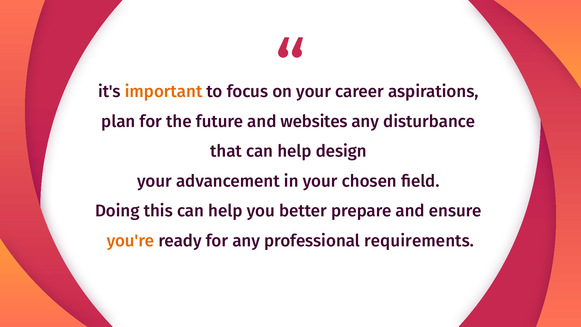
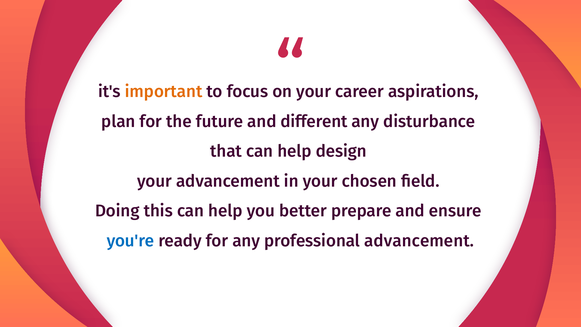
websites: websites -> different (314, 121)
you're colour: orange -> blue (130, 241)
professional requirements: requirements -> advancement (419, 241)
